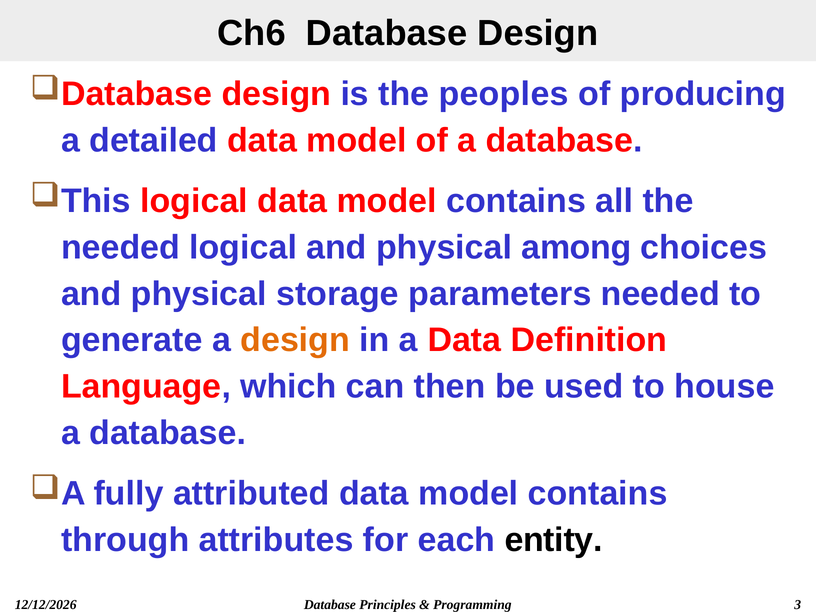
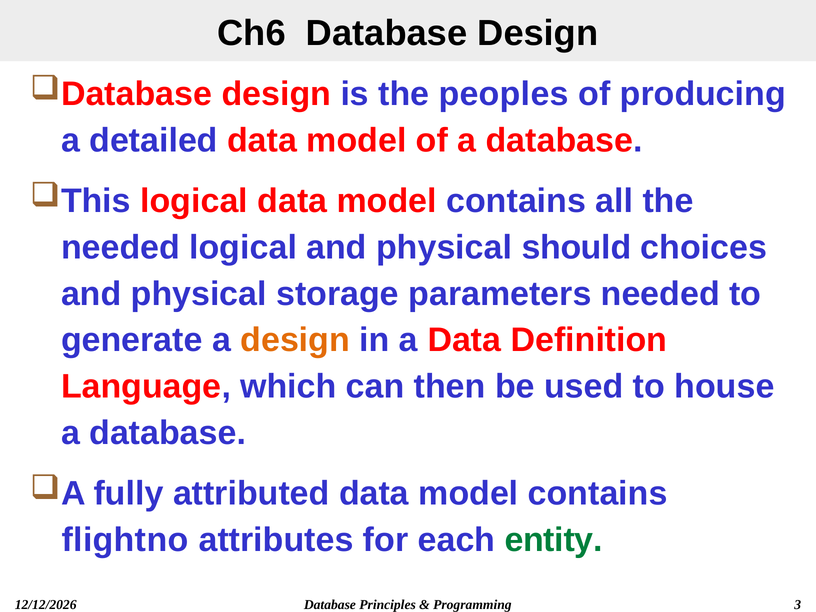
among: among -> should (576, 247)
through: through -> flightno (125, 540)
entity colour: black -> green (553, 540)
